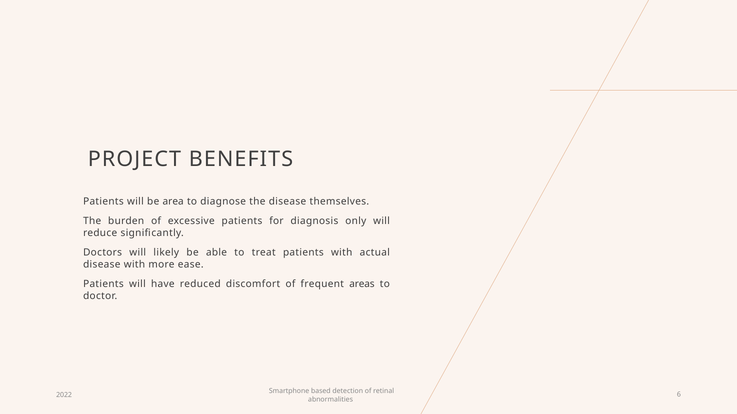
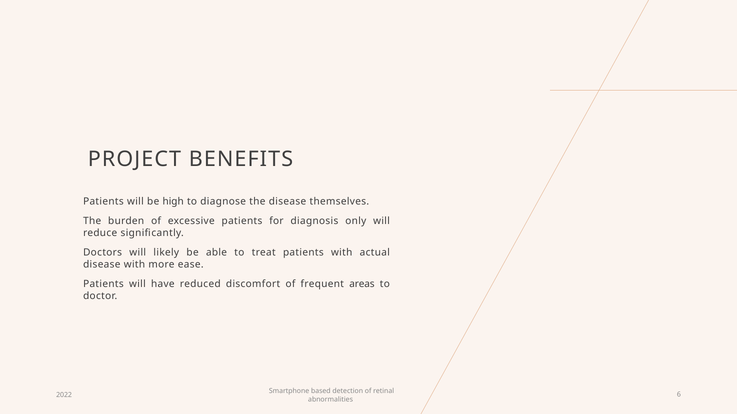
area: area -> high (173, 202)
